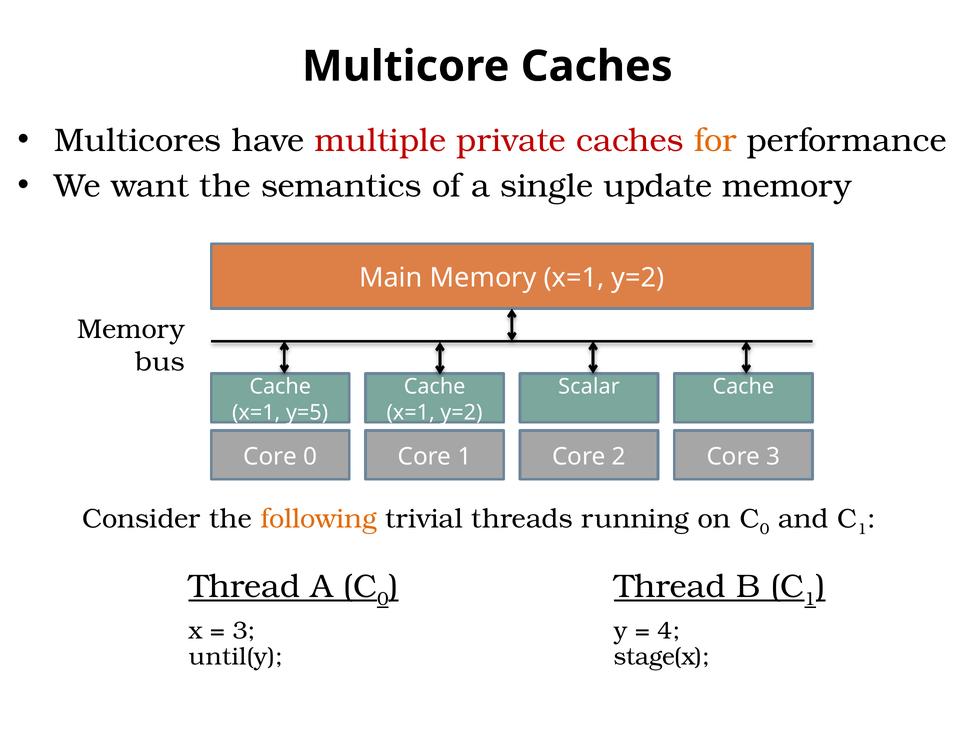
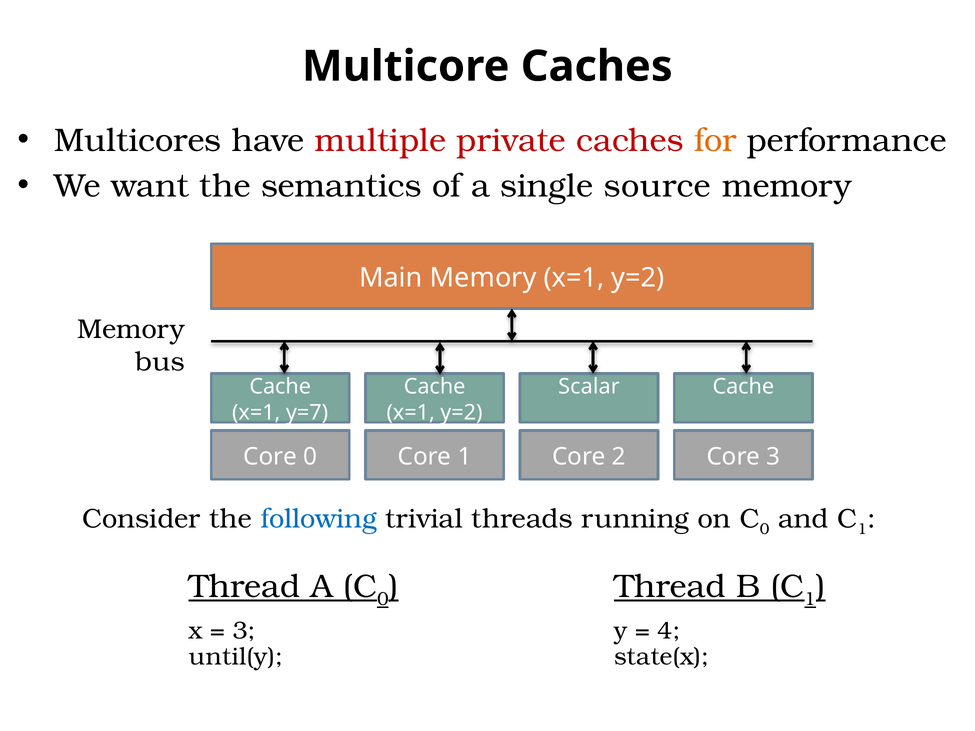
update: update -> source (657, 186)
y=5: y=5 -> y=7 (307, 413)
following colour: orange -> blue (319, 519)
stage(x: stage(x -> state(x (662, 657)
